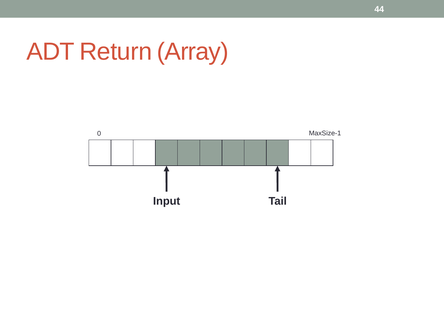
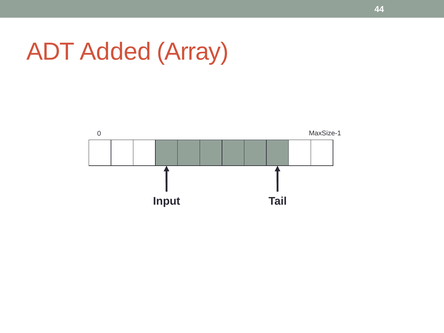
Return: Return -> Added (116, 52)
